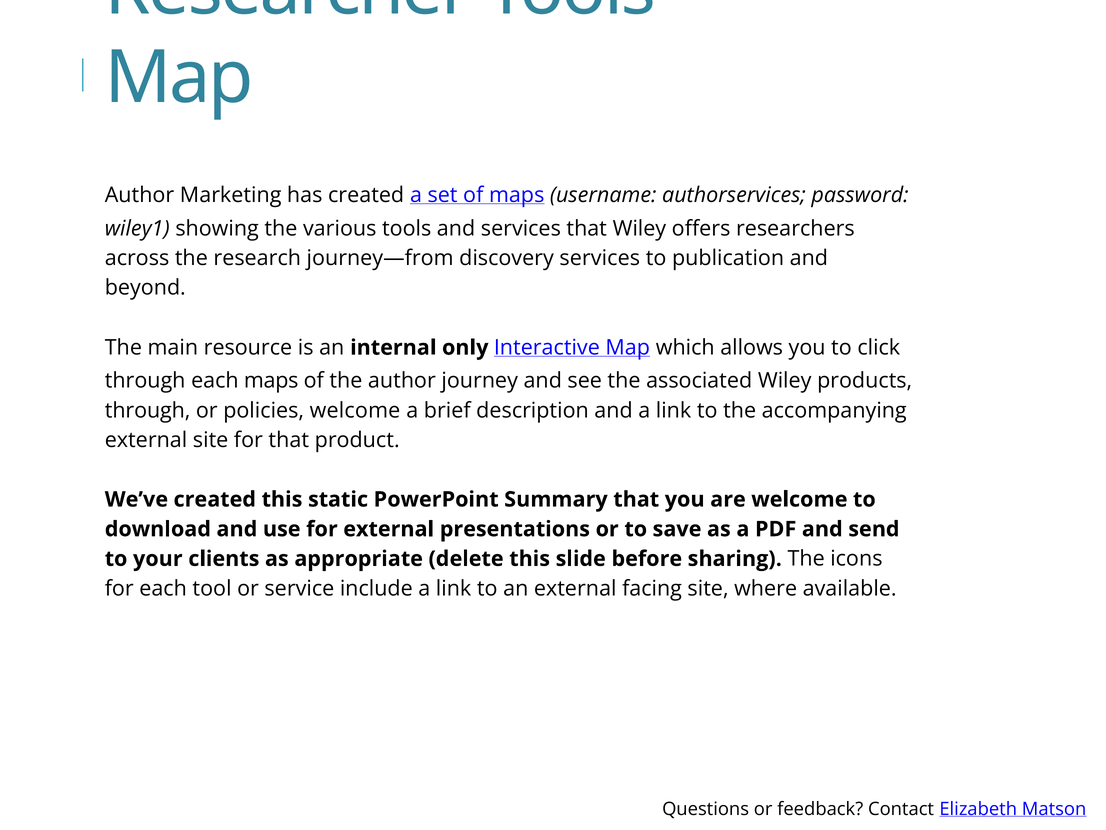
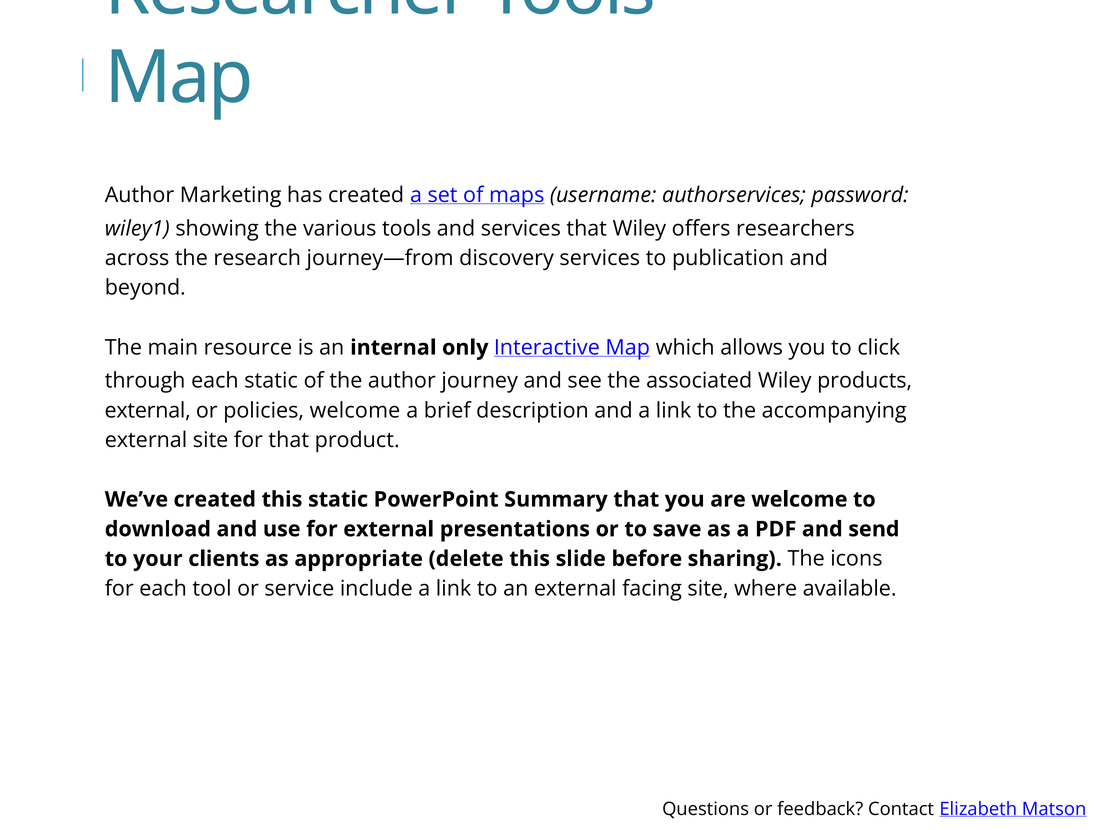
each maps: maps -> static (271, 381)
through: through -> external (148, 410)
